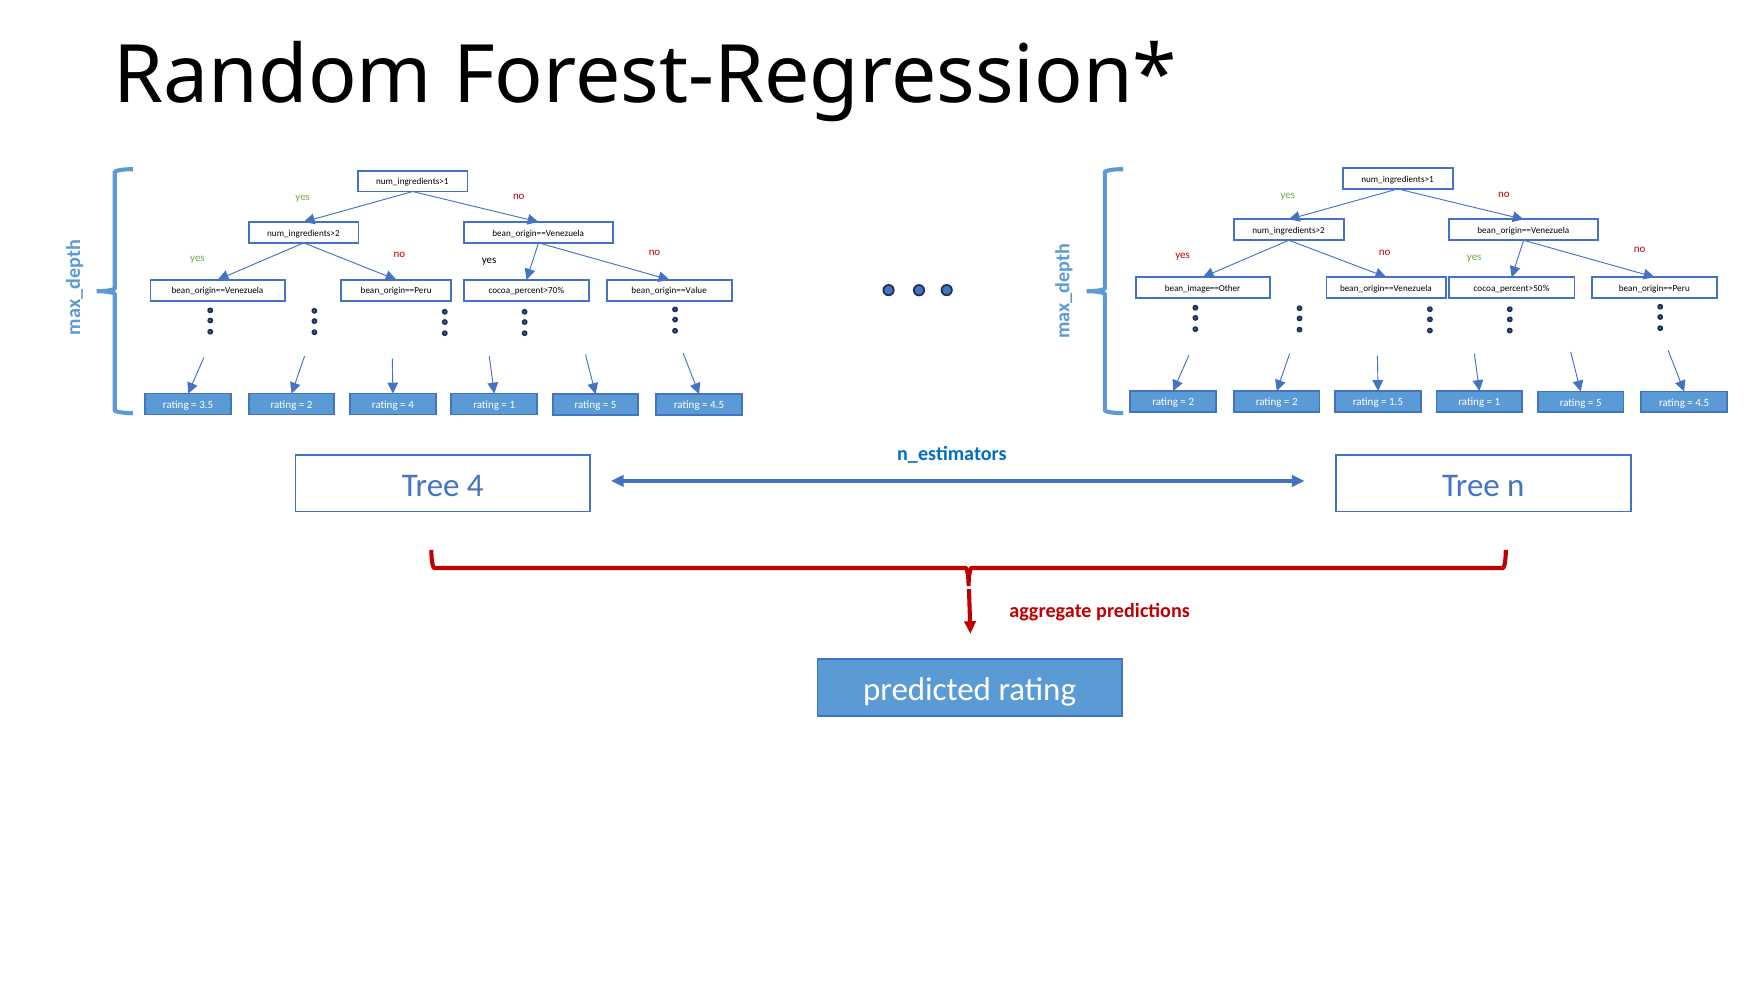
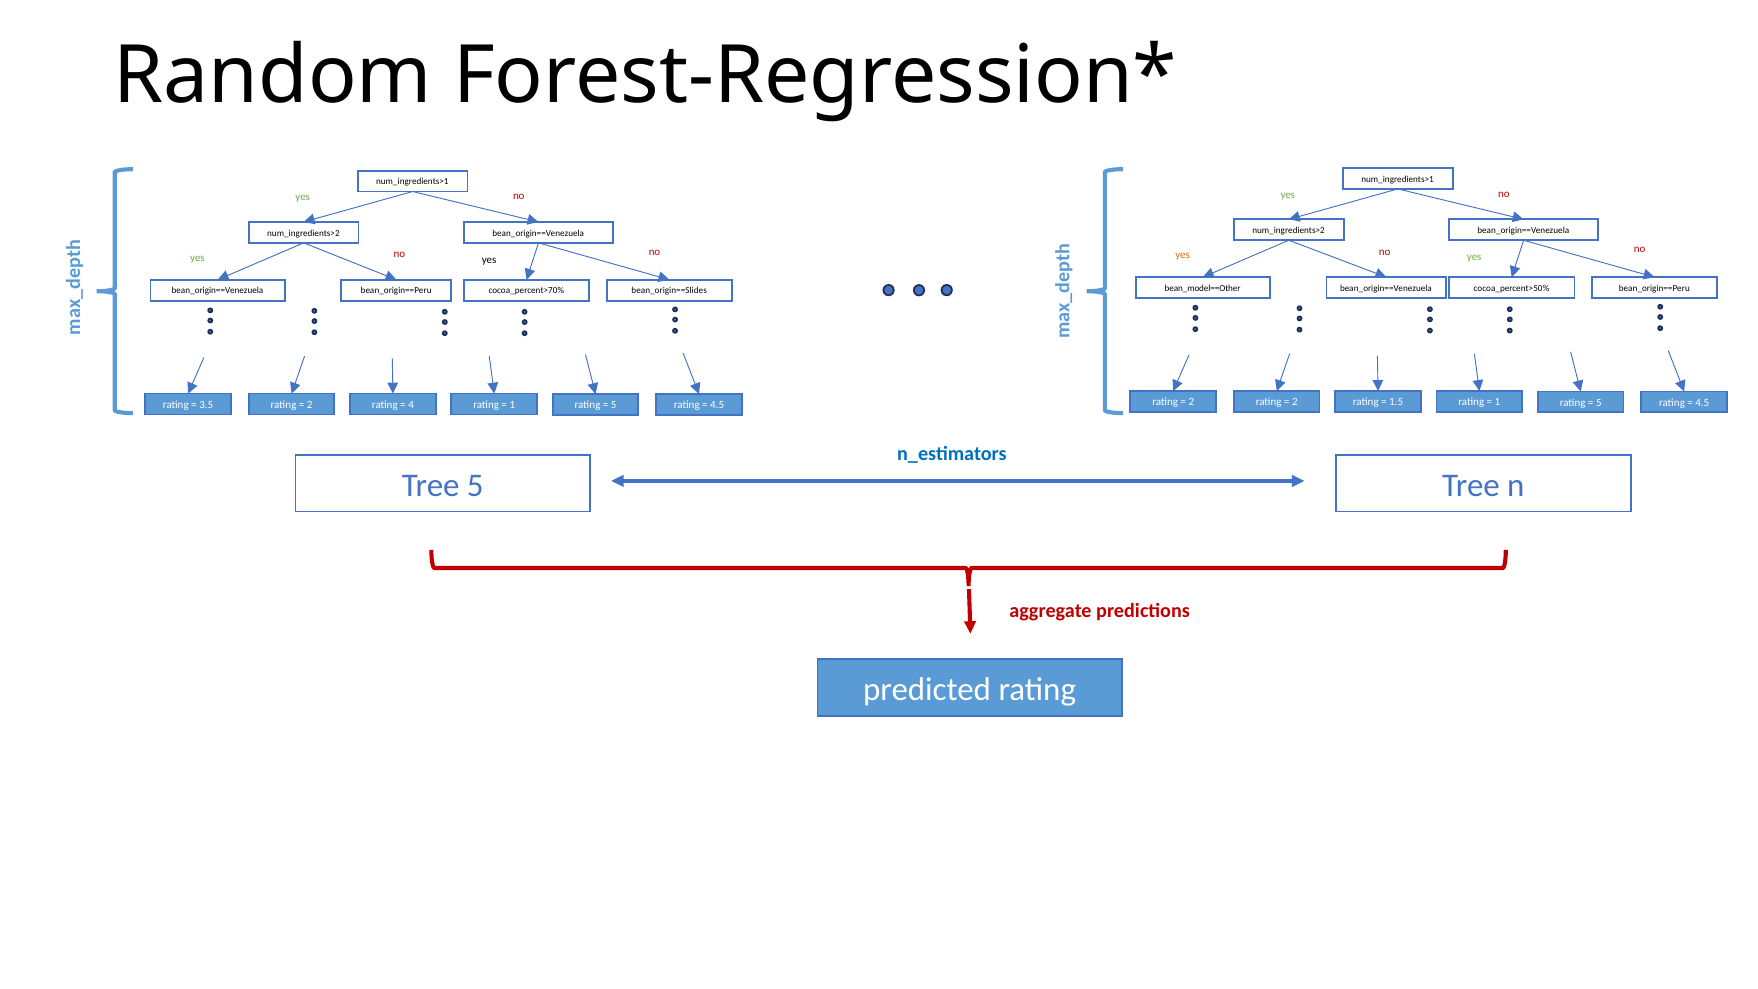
yes colour: red -> orange (1183, 255)
bean_image==Other: bean_image==Other -> bean_model==Other (1203, 288)
bean_origin==Value: bean_origin==Value -> bean_origin==Slides (669, 291)
Tree 4: 4 -> 5 (475, 485)
